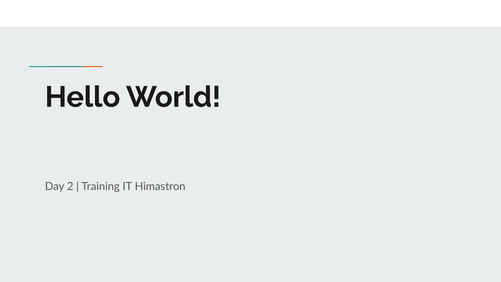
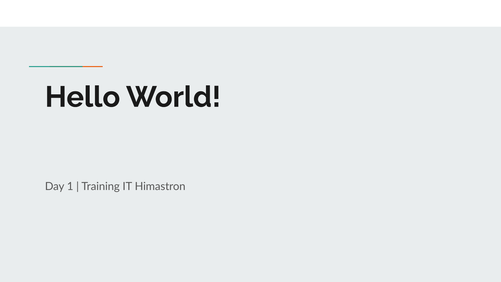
2: 2 -> 1 (70, 186)
